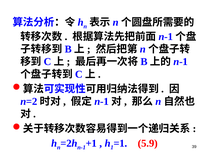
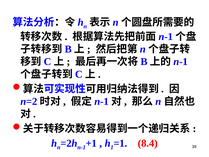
5.9: 5.9 -> 8.4 (148, 143)
